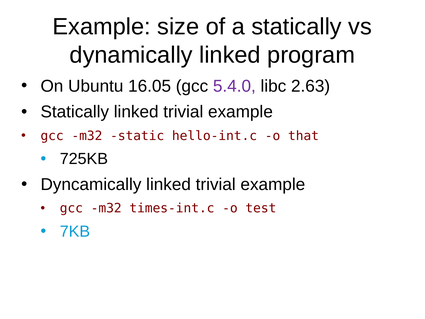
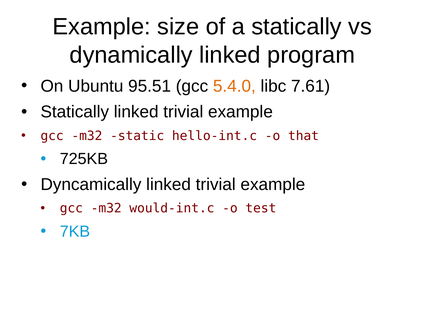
16.05: 16.05 -> 95.51 (150, 86)
5.4.0 colour: purple -> orange (234, 86)
2.63: 2.63 -> 7.61 (311, 86)
times-int.c: times-int.c -> would-int.c (172, 208)
